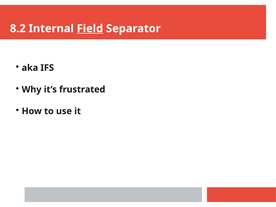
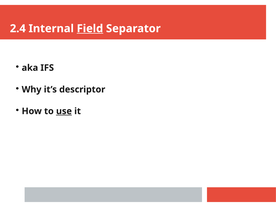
8.2: 8.2 -> 2.4 (18, 29)
frustrated: frustrated -> descriptor (82, 89)
use underline: none -> present (64, 111)
